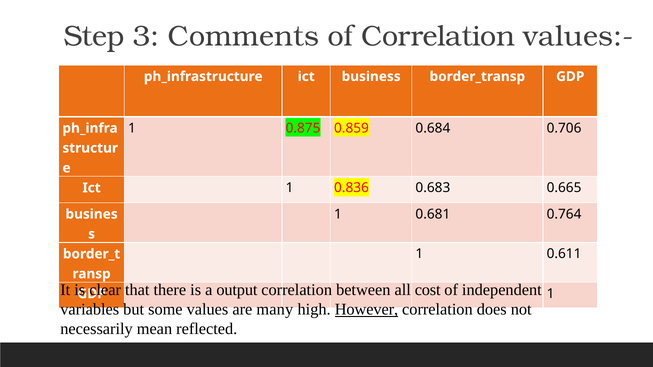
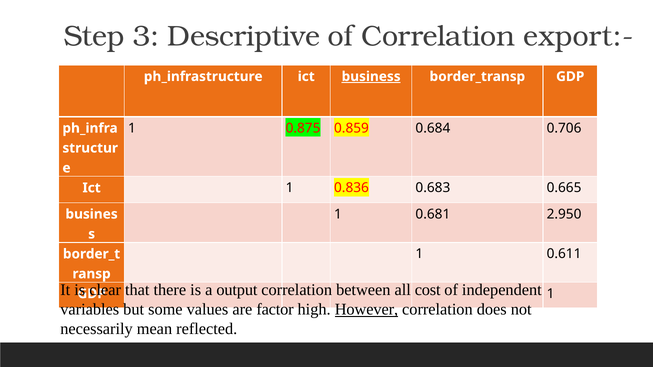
Comments: Comments -> Descriptive (244, 36)
values:-: values:- -> export:- (579, 36)
business underline: none -> present (371, 77)
0.764: 0.764 -> 2.950 (564, 214)
many: many -> factor (275, 310)
